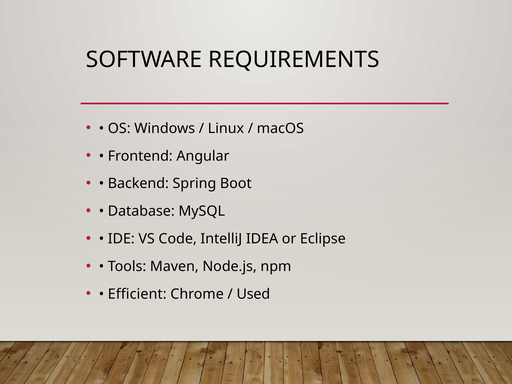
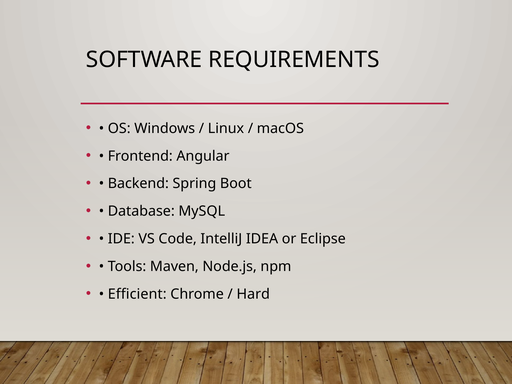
Used: Used -> Hard (253, 294)
